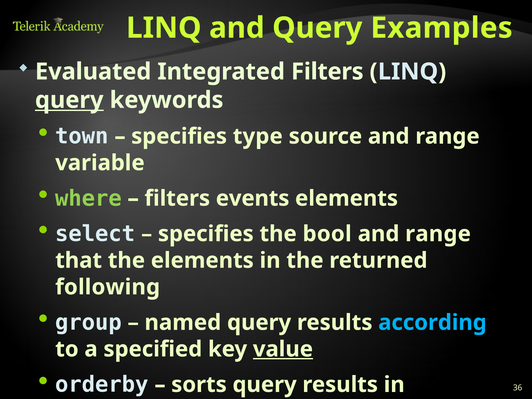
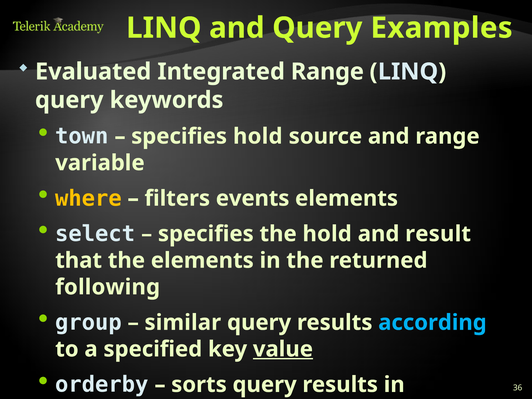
Integrated Filters: Filters -> Range (327, 72)
query underline: present -> none (69, 100)
specifies type: type -> hold (258, 136)
where colour: light green -> yellow (89, 198)
the bool: bool -> hold (327, 234)
range: range -> result (438, 234)
named: named -> similar (183, 323)
